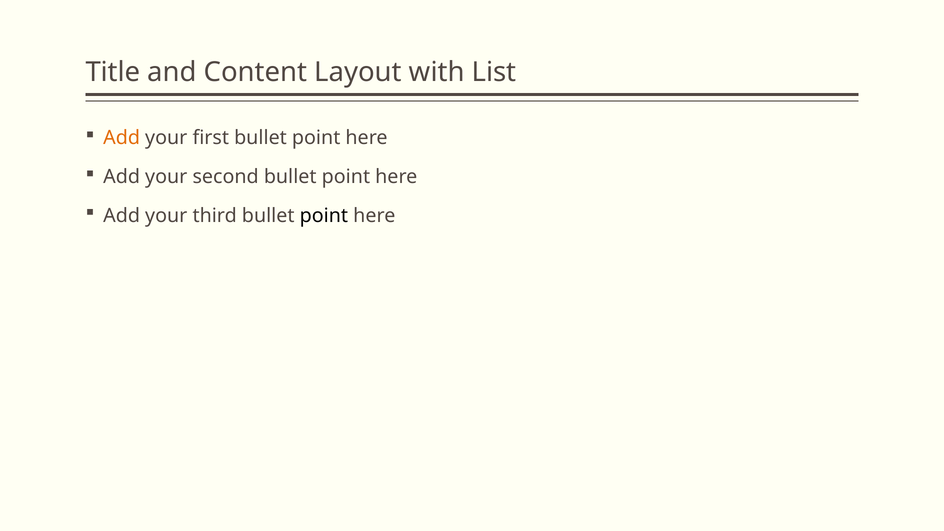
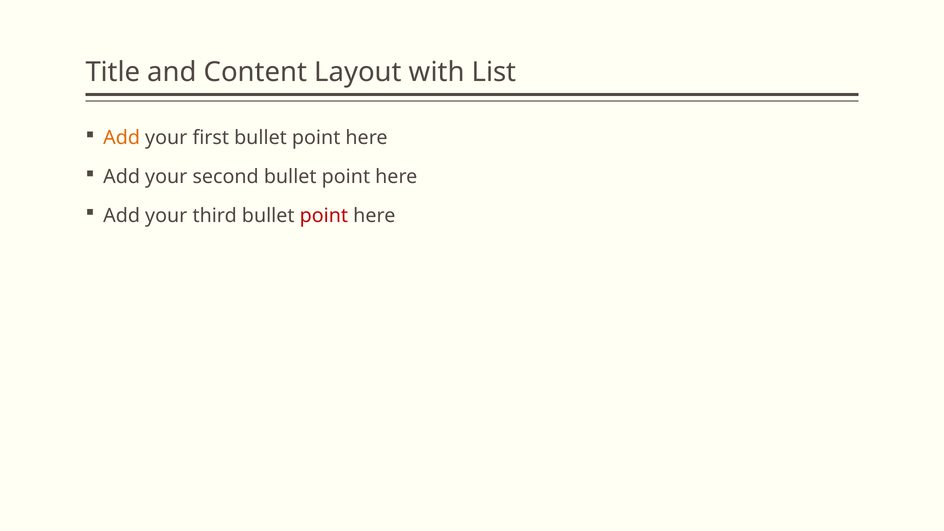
point colour: black -> red (324, 216)
